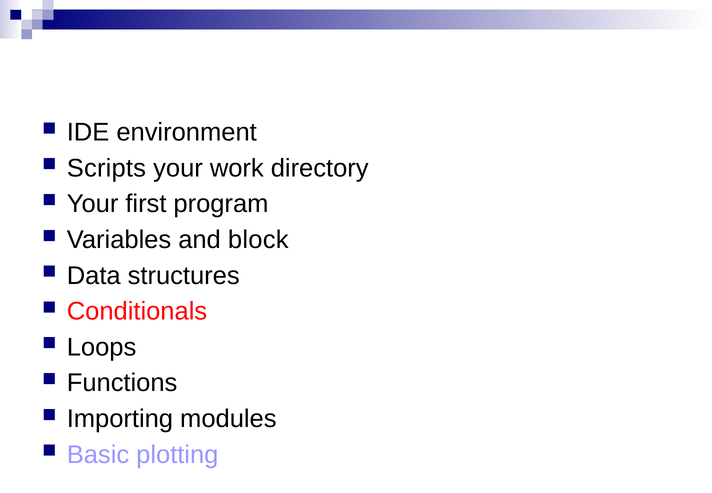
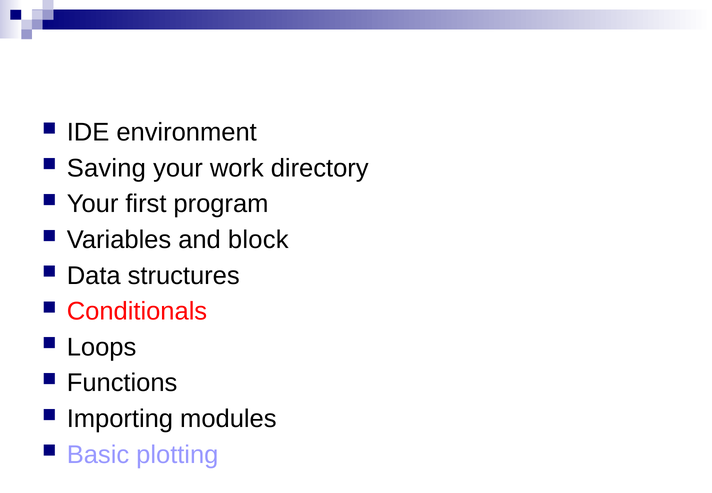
Scripts: Scripts -> Saving (106, 168)
